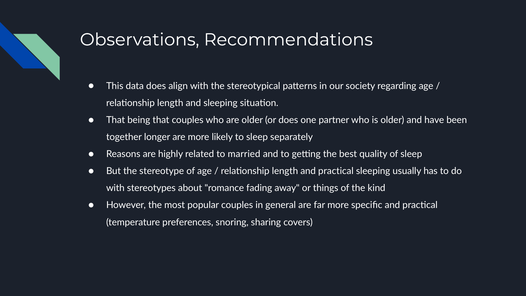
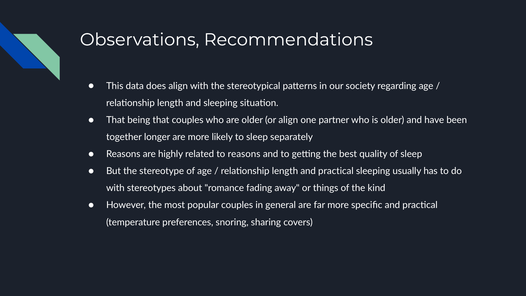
or does: does -> align (288, 120)
to married: married -> reasons (244, 154)
